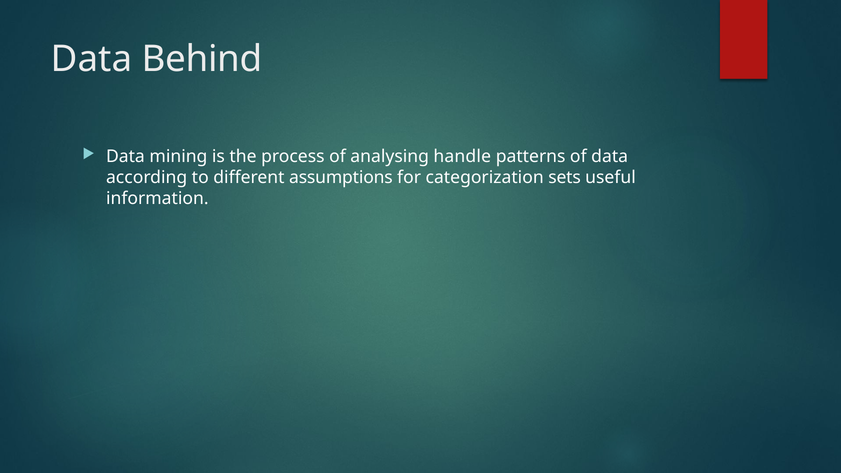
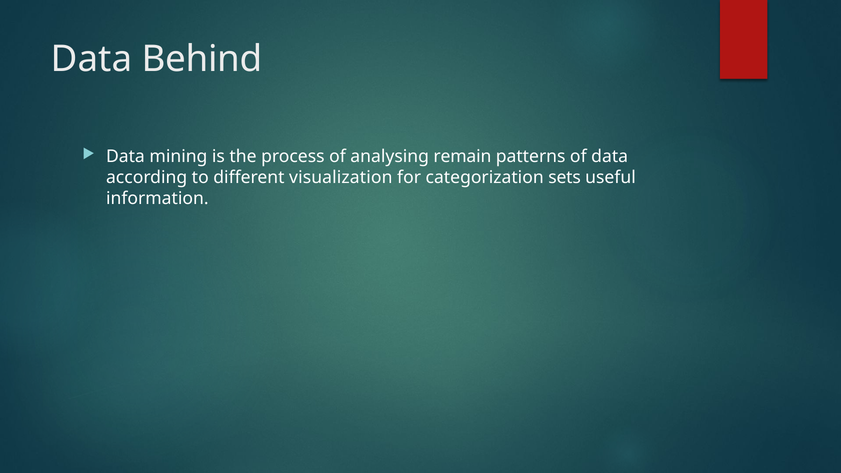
handle: handle -> remain (462, 157)
assumptions: assumptions -> visualization (341, 178)
